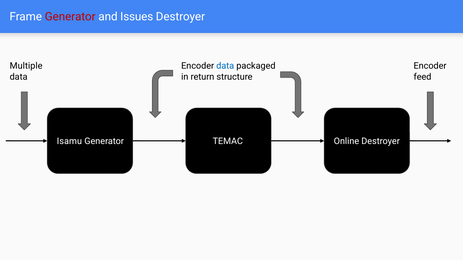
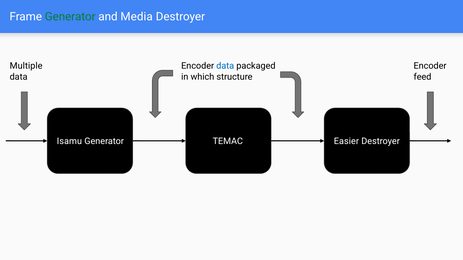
Generator colour: red -> green (70, 17)
Issues: Issues -> Media (137, 17)
return: return -> which (202, 77)
Online: Online -> Easier (346, 142)
